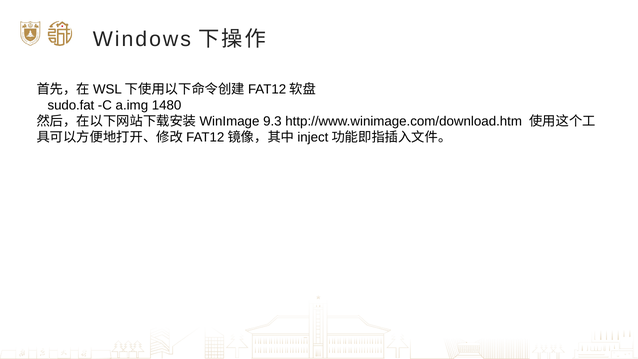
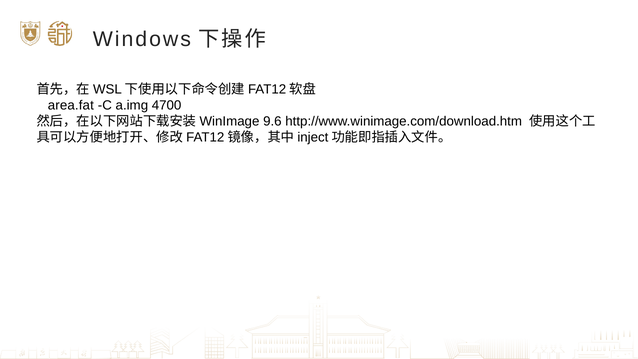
sudo.fat: sudo.fat -> area.fat (71, 105)
1480: 1480 -> 4700 (167, 105)
9.3: 9.3 -> 9.6 (272, 121)
